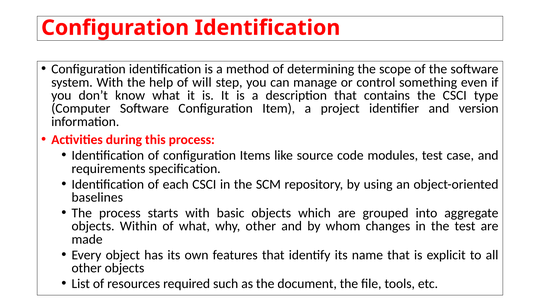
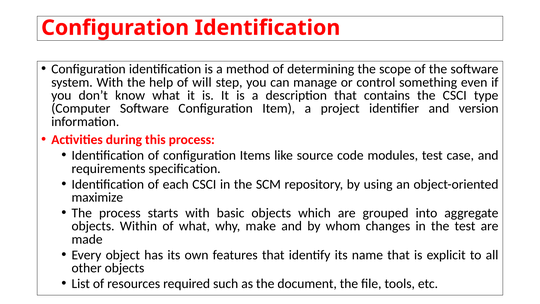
baselines: baselines -> maximize (97, 197)
why other: other -> make (261, 226)
